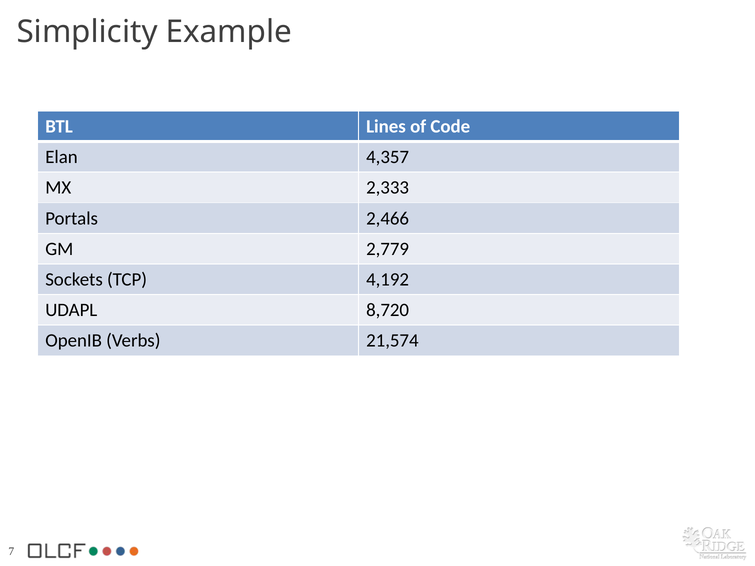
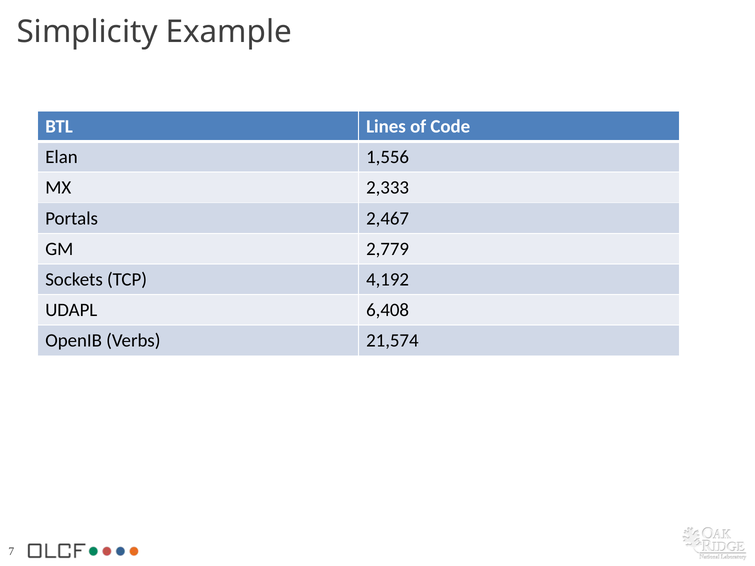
4,357: 4,357 -> 1,556 (388, 157)
2,466: 2,466 -> 2,467 (388, 218)
8,720: 8,720 -> 6,408 (388, 310)
